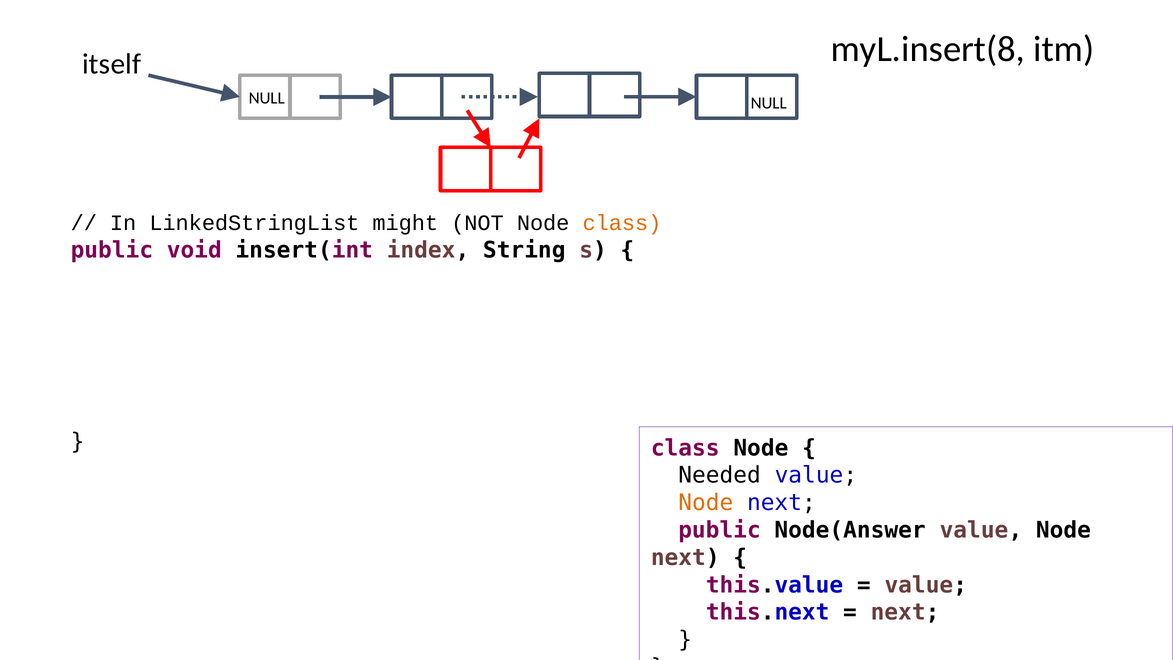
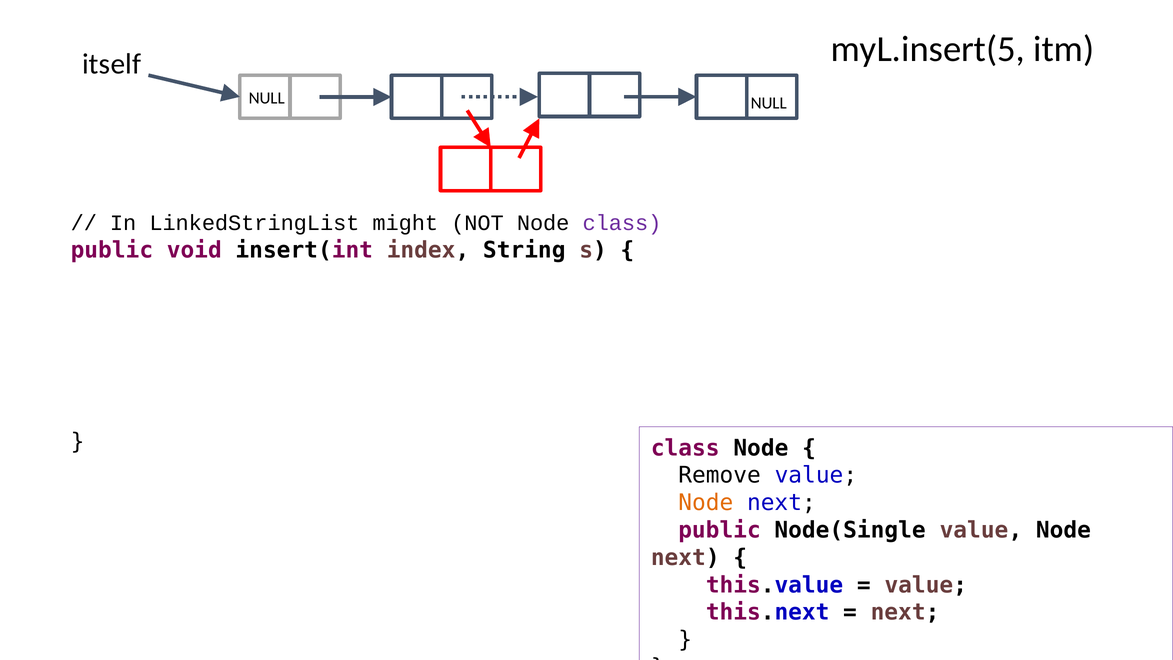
myL.insert(8: myL.insert(8 -> myL.insert(5 (928, 49)
class colour: orange -> purple (622, 223)
Needed: Needed -> Remove (720, 475)
Node(Answer: Node(Answer -> Node(Single (850, 530)
